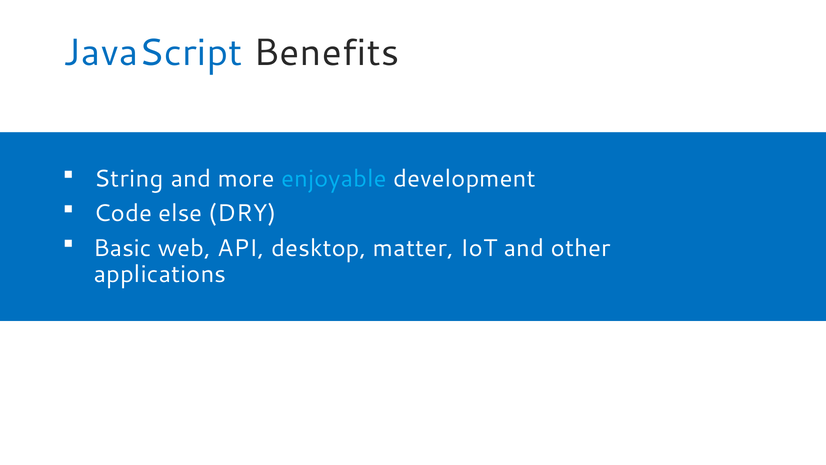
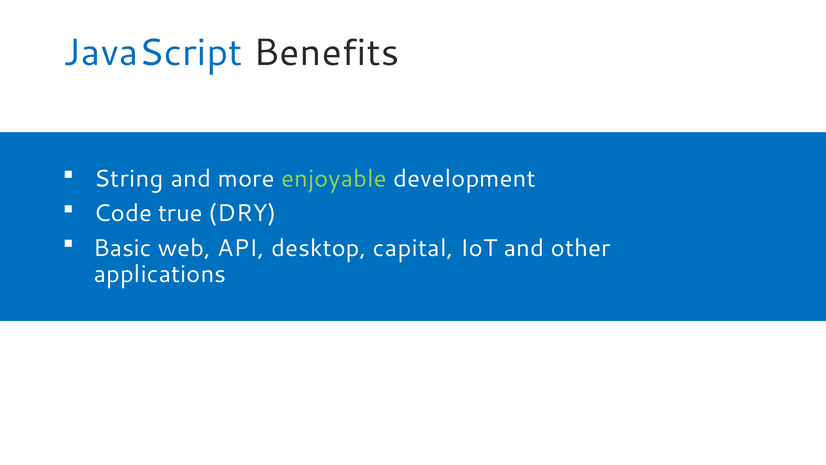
enjoyable colour: light blue -> light green (334, 179)
else: else -> true (180, 213)
matter: matter -> capital (413, 248)
